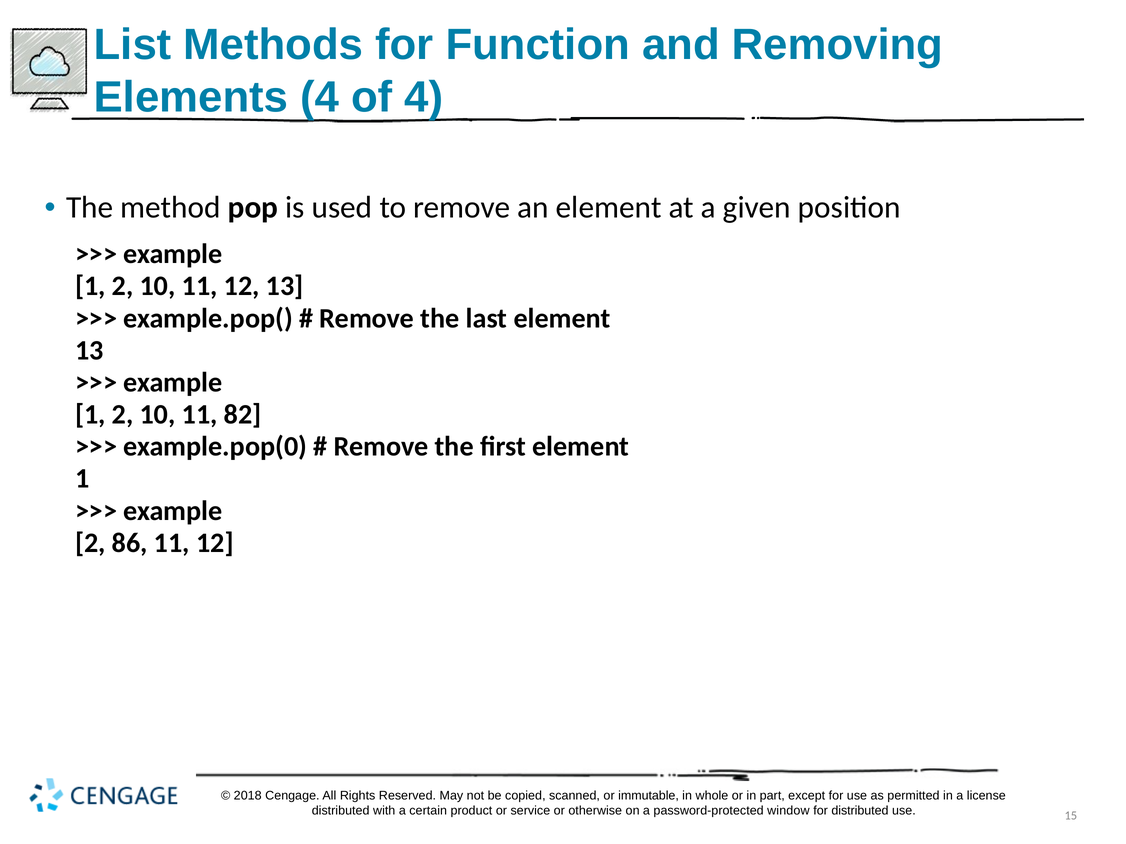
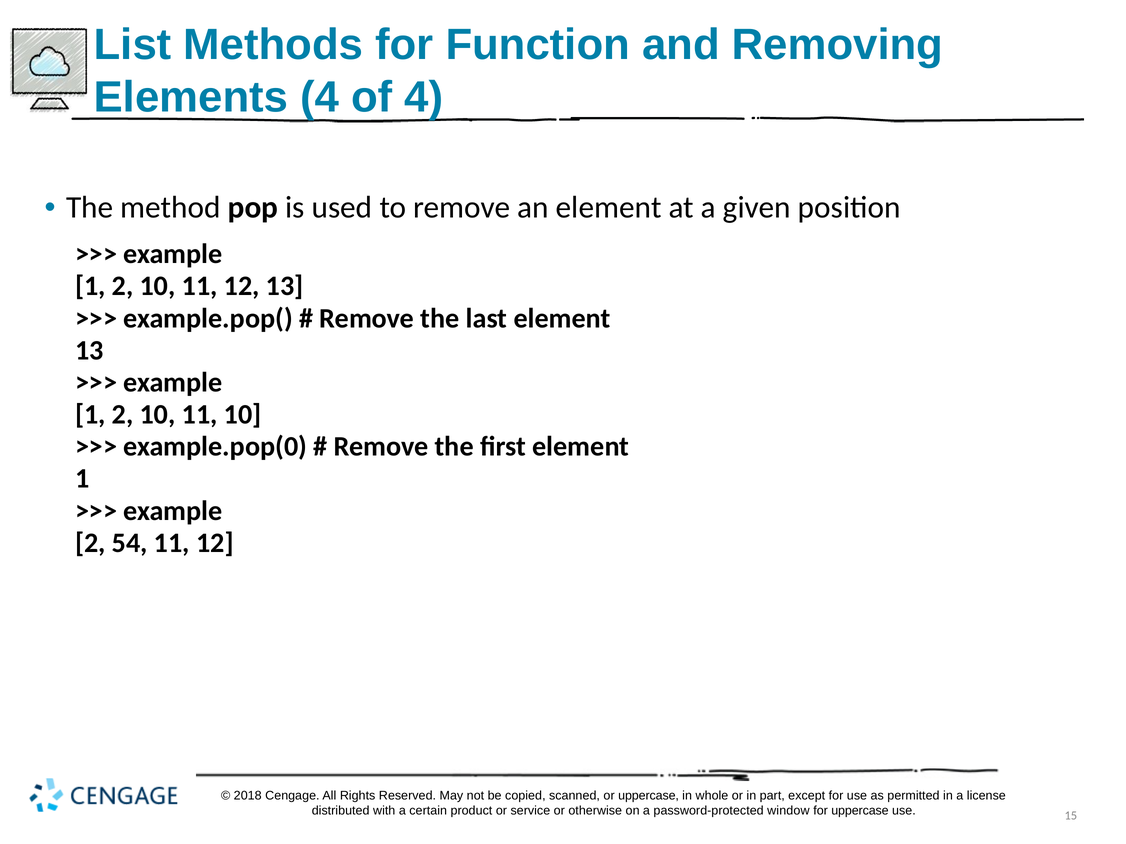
11 82: 82 -> 10 (243, 415)
86: 86 -> 54 (130, 543)
or immutable: immutable -> uppercase (649, 796)
for distributed: distributed -> uppercase (860, 811)
